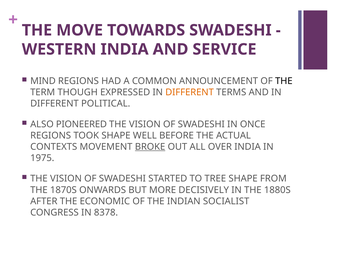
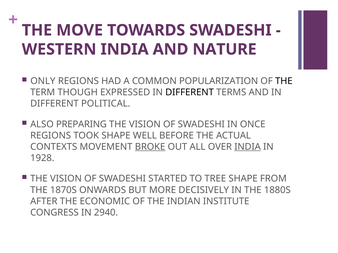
SERVICE: SERVICE -> NATURE (225, 49)
MIND: MIND -> ONLY (43, 81)
ANNOUNCEMENT: ANNOUNCEMENT -> POPULARIZATION (219, 81)
DIFFERENT colour: orange -> black (190, 93)
PIONEERED: PIONEERED -> PREPARING (81, 124)
INDIA underline: none -> present (248, 147)
1975: 1975 -> 1928 (42, 158)
SOCIALIST: SOCIALIST -> INSTITUTE (226, 202)
8378: 8378 -> 2940 (106, 213)
